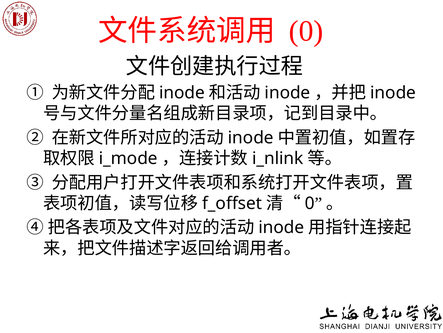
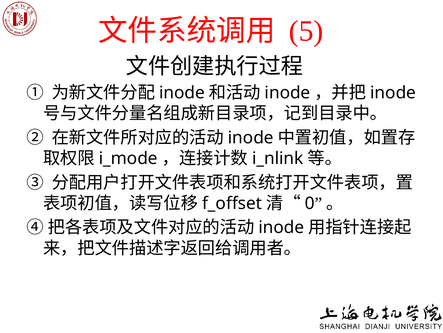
0: 0 -> 5 (306, 31)
